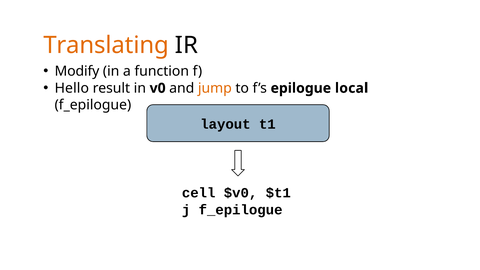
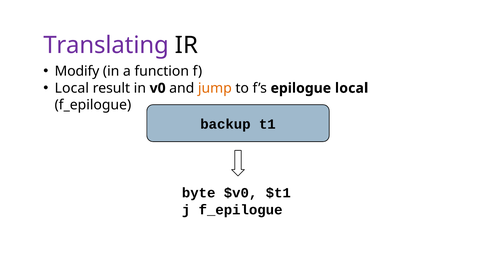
Translating colour: orange -> purple (106, 45)
Hello: Hello -> Local (72, 88)
layout: layout -> backup (225, 124)
cell: cell -> byte (199, 193)
